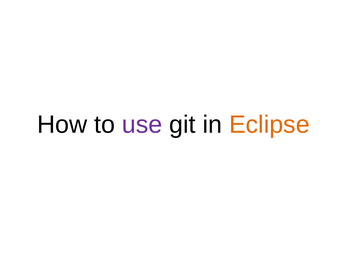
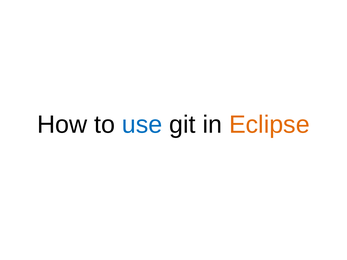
use colour: purple -> blue (142, 125)
